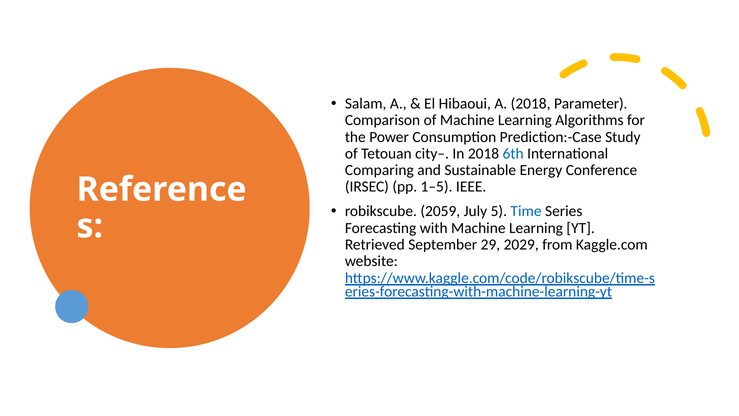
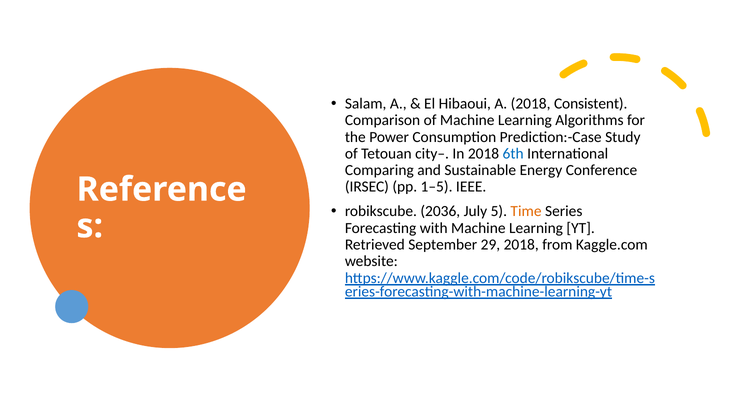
Parameter: Parameter -> Consistent (591, 104)
2059: 2059 -> 2036 (440, 211)
Time colour: blue -> orange (526, 211)
29 2029: 2029 -> 2018 (521, 244)
